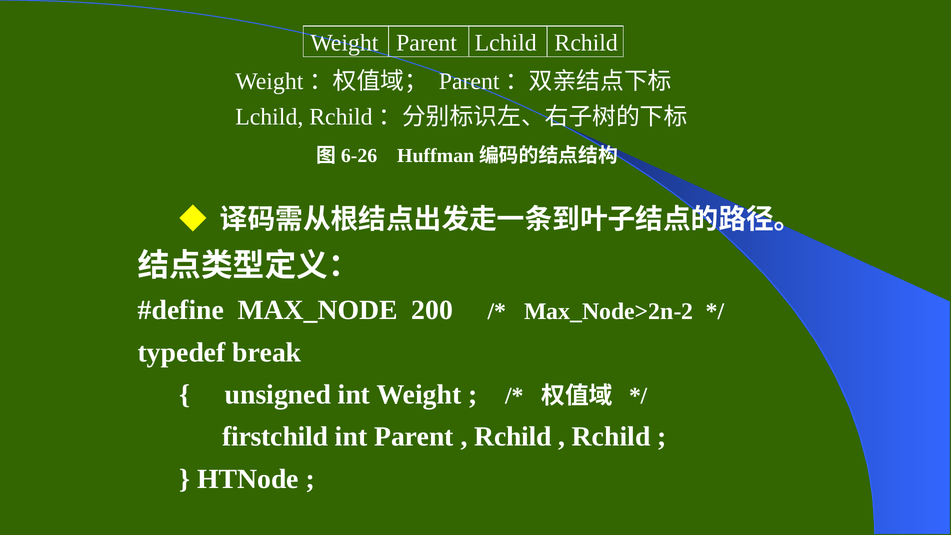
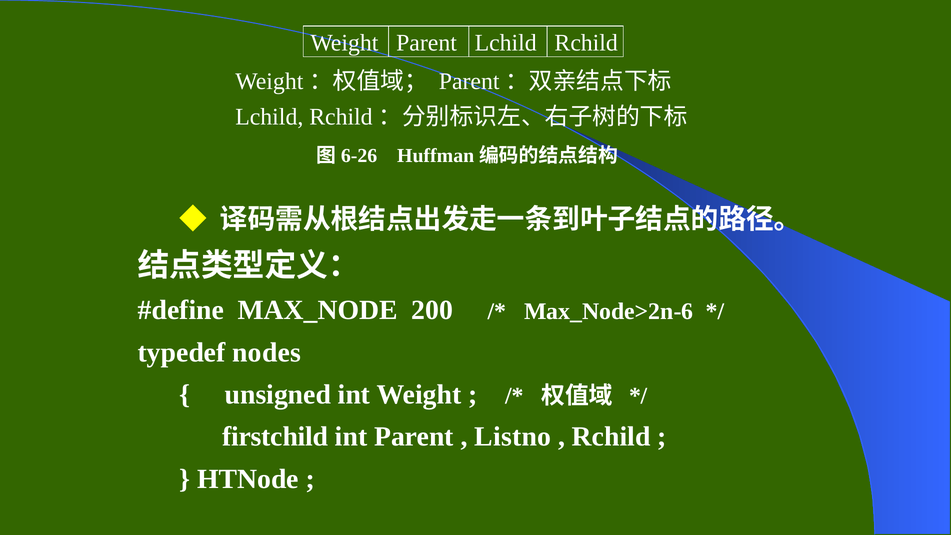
Max_Node>2n-2: Max_Node>2n-2 -> Max_Node>2n-6 (609, 311)
break: break -> nodes (267, 352)
Rchild: Rchild -> Listno (513, 437)
